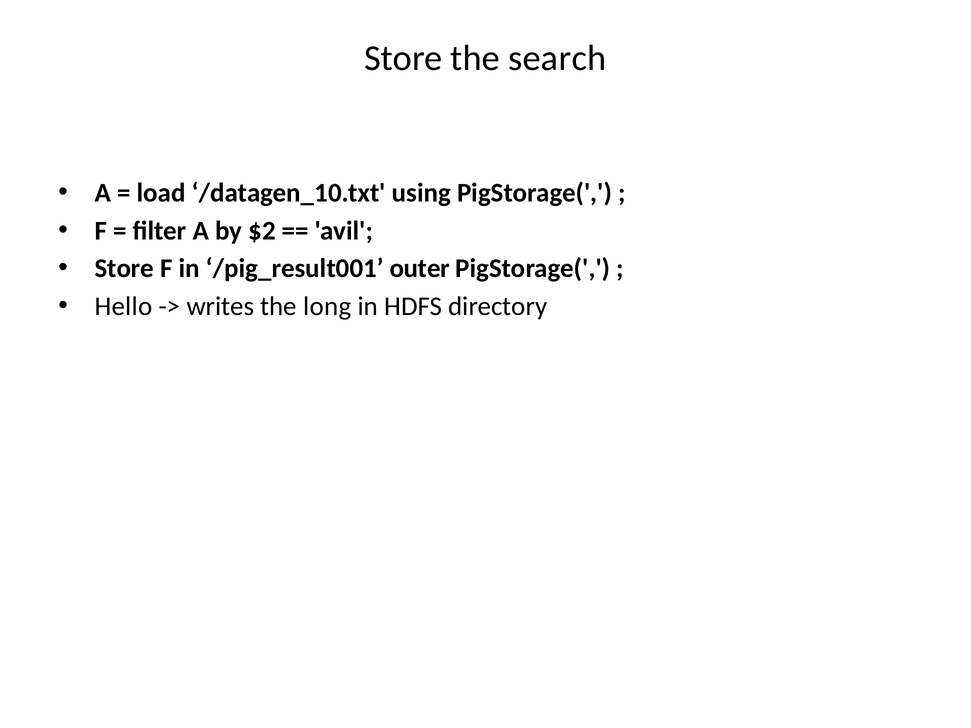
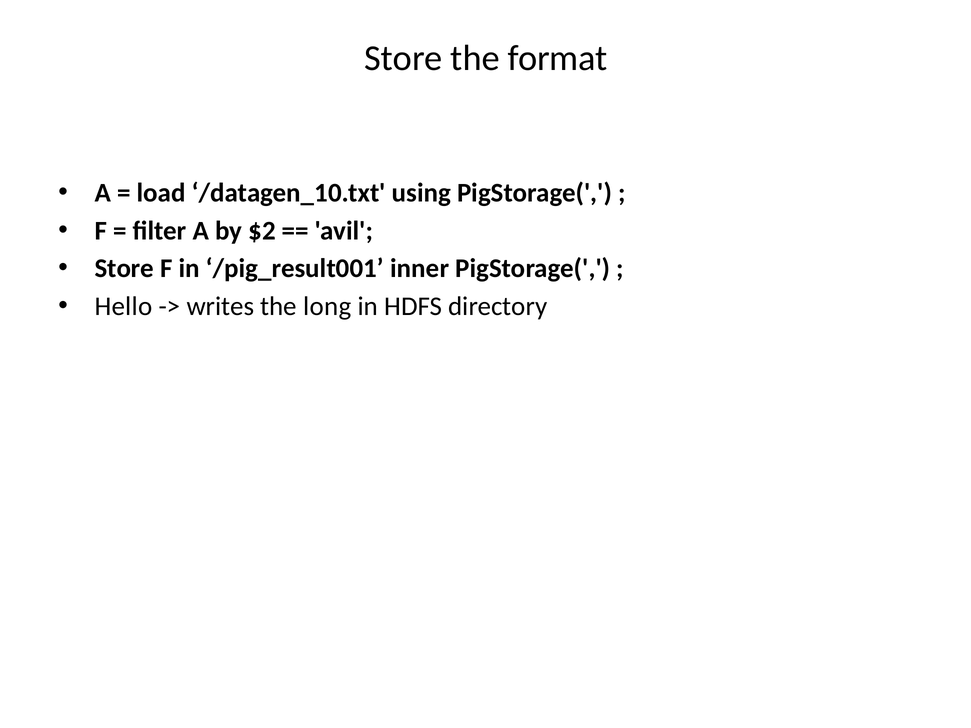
search: search -> format (558, 58)
outer: outer -> inner (420, 269)
